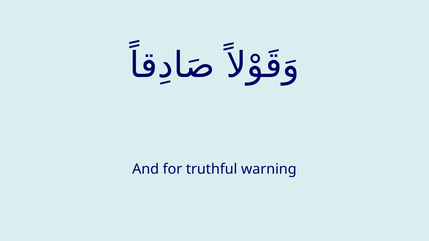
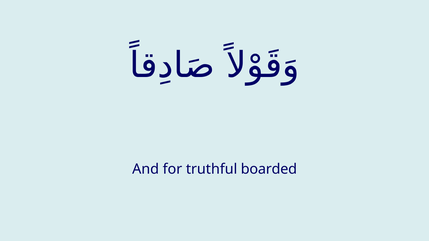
warning: warning -> boarded (269, 169)
